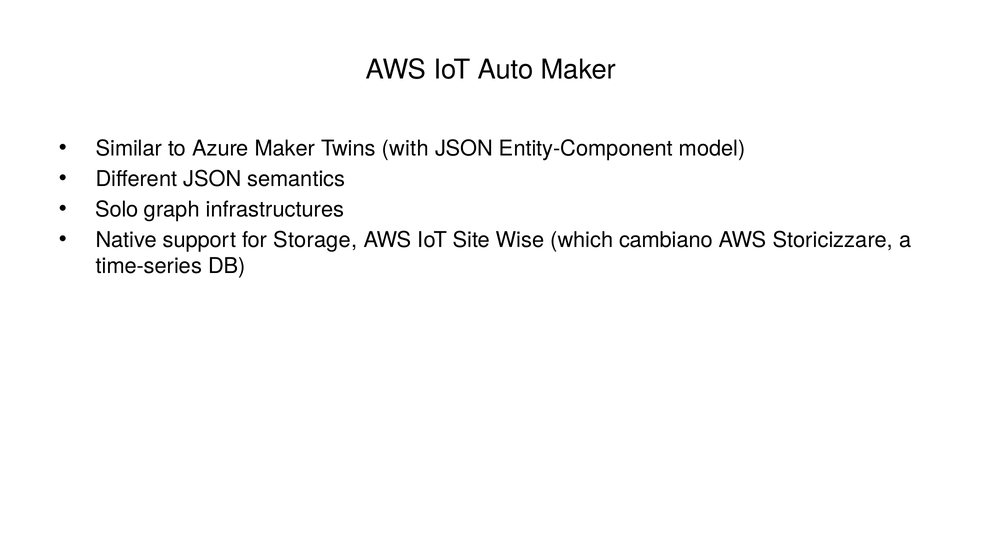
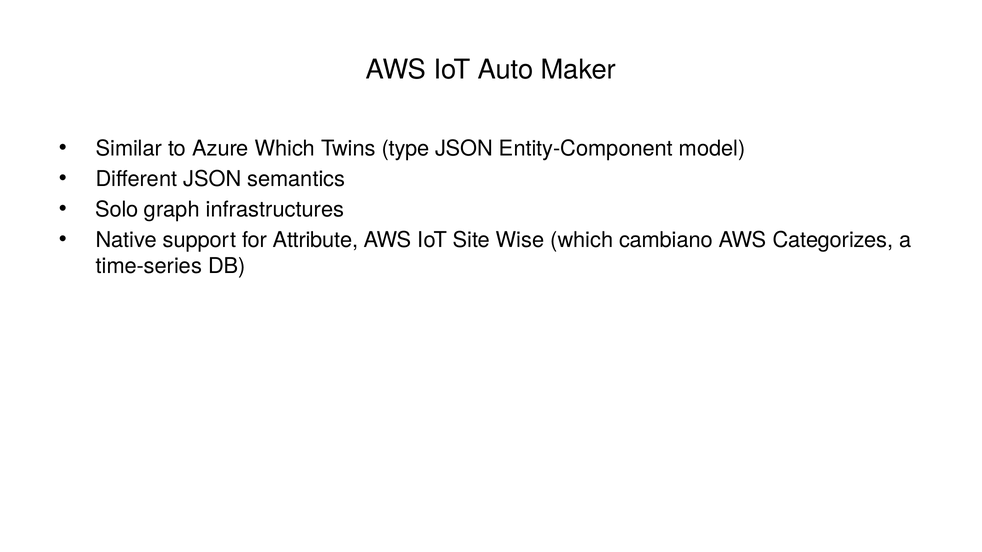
Azure Maker: Maker -> Which (285, 148)
with: with -> type (406, 148)
Storage: Storage -> Attribute (315, 240)
Storicizzare: Storicizzare -> Categorizes (833, 240)
